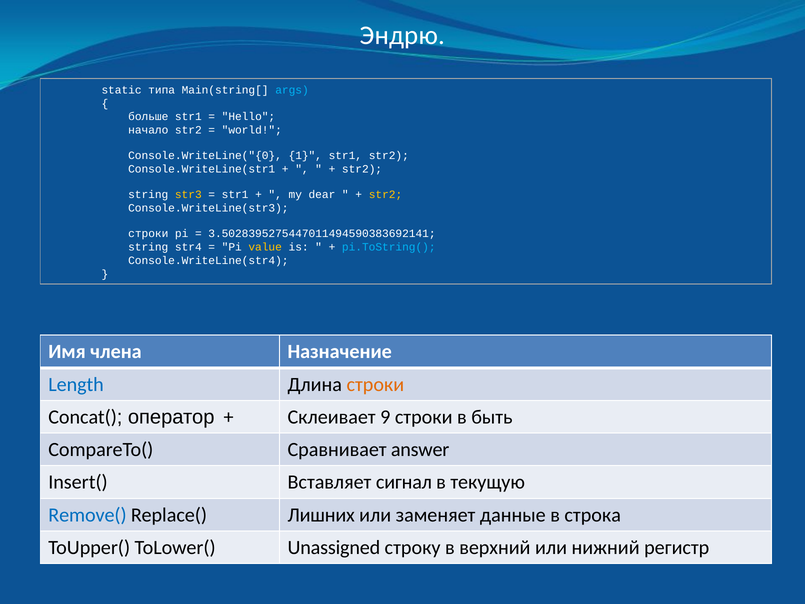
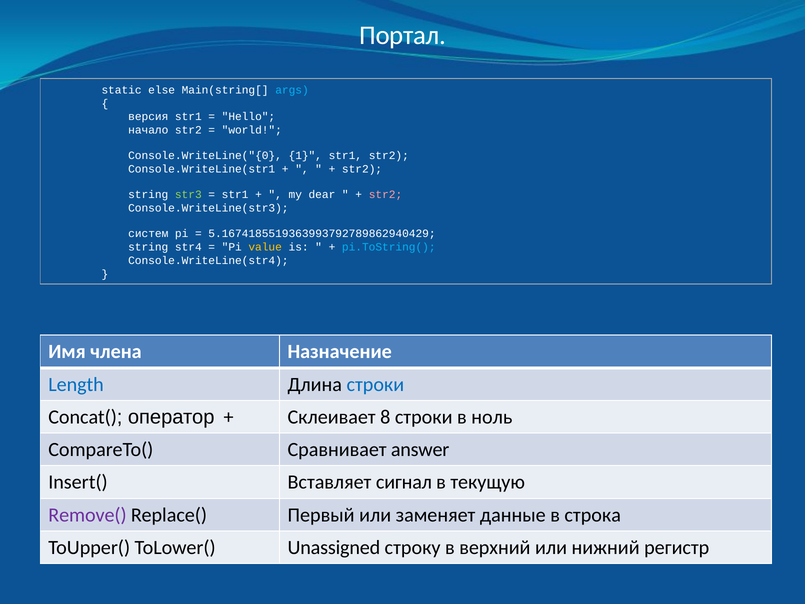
Эндрю: Эндрю -> Портал (403, 35)
типа: типа -> else (162, 90)
больше: больше -> версия (148, 117)
str3 colour: yellow -> light green (188, 195)
str2 colour: yellow -> pink (385, 195)
строки: строки -> систем (148, 234)
3.5028395275447011494590383692141: 3.5028395275447011494590383692141 -> 5.1674185519363993792789862940429 (322, 234)
строки colour: orange -> blue (375, 384)
9: 9 -> 8 (385, 417)
быть: быть -> ноль (492, 417)
Remove( colour: blue -> purple (87, 515)
Лишних: Лишних -> Первый (321, 515)
